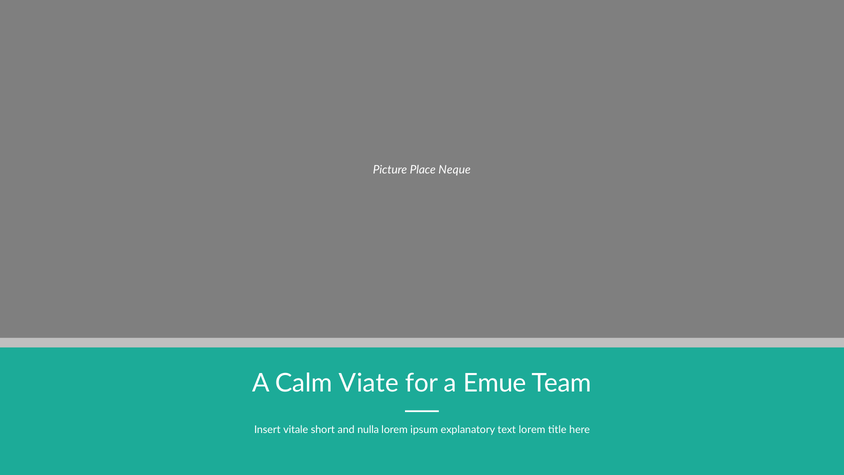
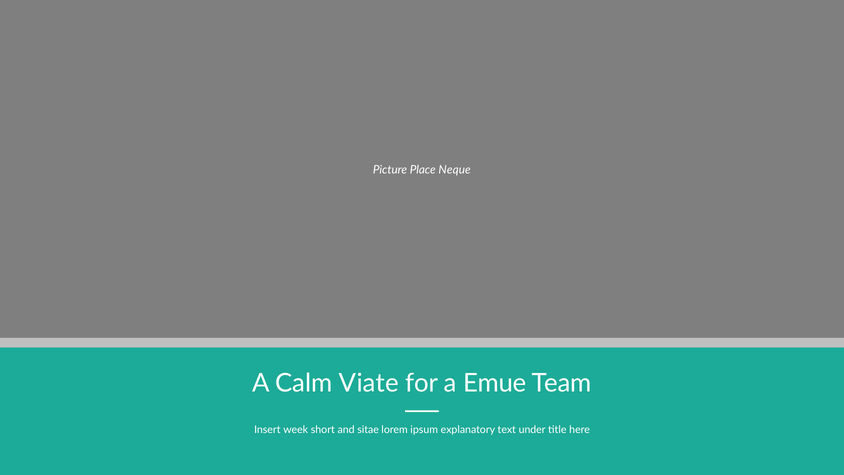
vitale: vitale -> week (296, 429)
nulla: nulla -> sitae (368, 429)
text lorem: lorem -> under (532, 429)
